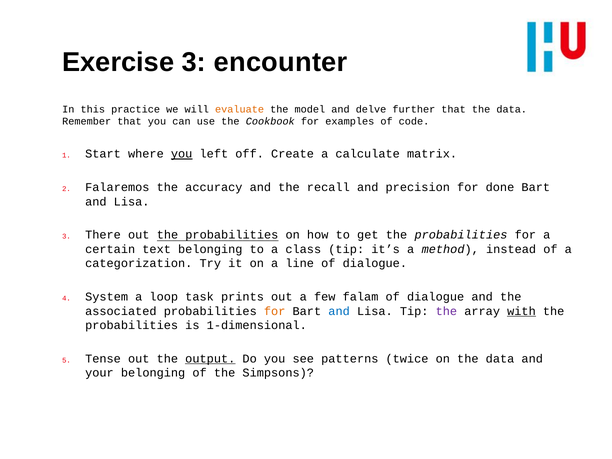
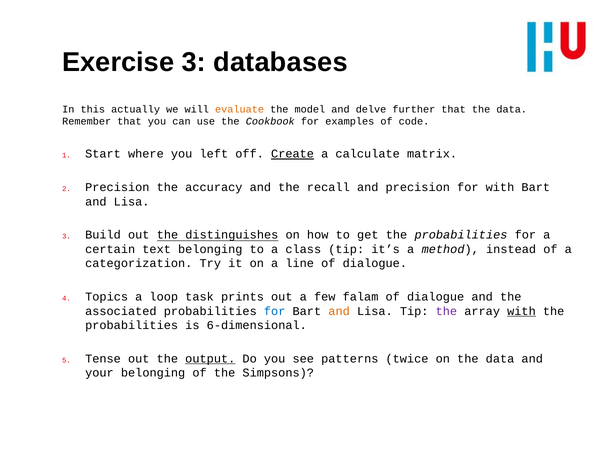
encounter: encounter -> databases (281, 62)
practice: practice -> actually (136, 109)
you underline: present -> none (182, 154)
Create underline: none -> present (293, 154)
Falaremos: Falaremos -> Precision (117, 187)
for done: done -> with (500, 187)
There: There -> Build (103, 235)
out the probabilities: probabilities -> distinguishes (232, 235)
System: System -> Topics (107, 297)
for colour: orange -> blue (275, 311)
and colour: blue -> orange (339, 311)
1-dimensional: 1-dimensional -> 6-dimensional (257, 325)
